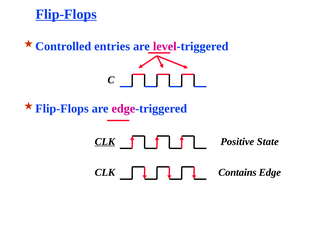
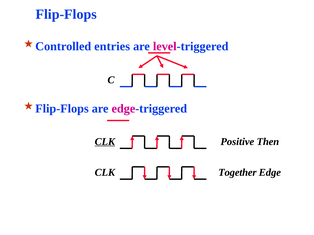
Flip-Flops underline: present -> none (66, 14)
State: State -> Then (268, 142)
Contains: Contains -> Together (237, 173)
